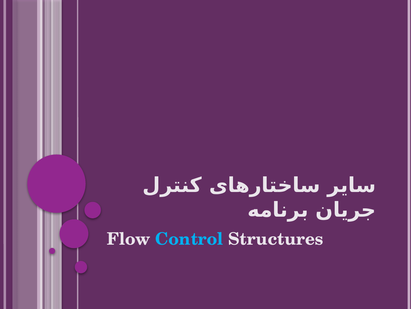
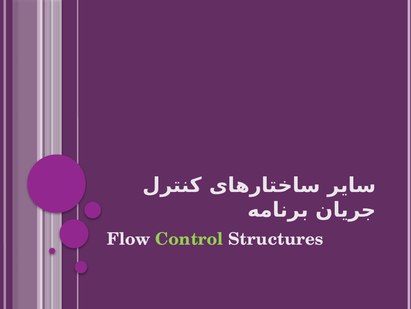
Control colour: light blue -> light green (189, 239)
